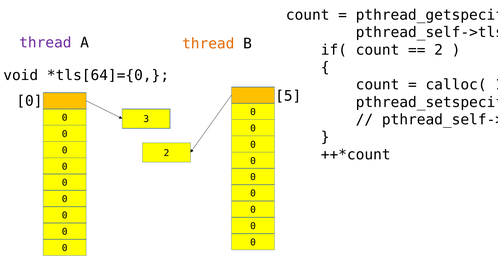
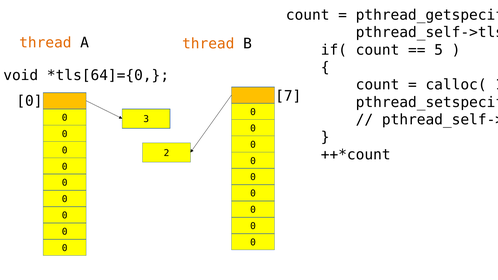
thread colour: purple -> orange (45, 43)
2: 2 -> 5 (439, 50)
5: 5 -> 7 (288, 96)
